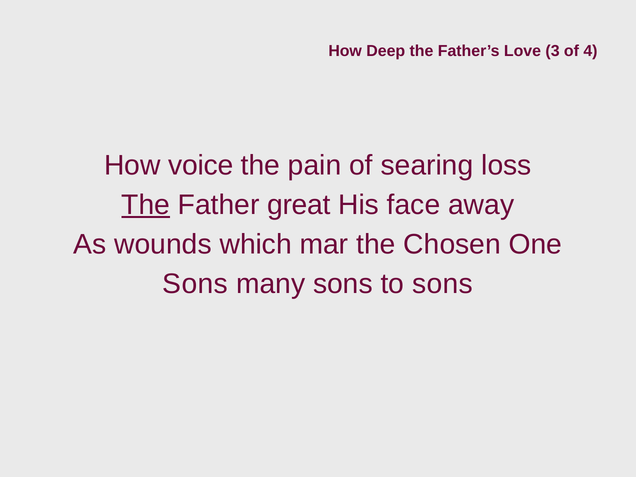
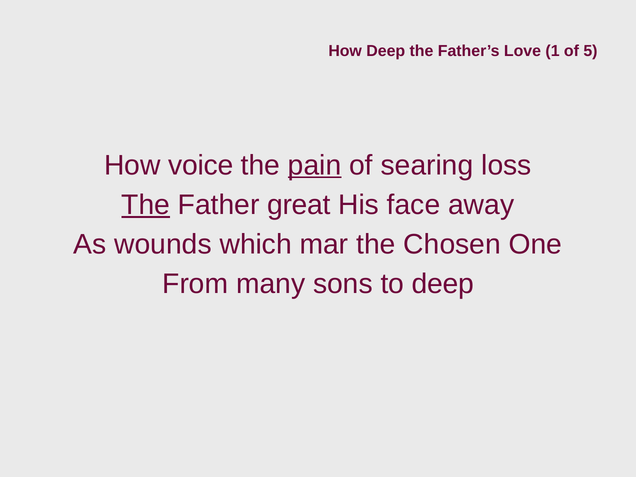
3: 3 -> 1 (553, 51)
4: 4 -> 5 (590, 51)
pain underline: none -> present (315, 165)
Sons: Sons -> From (195, 284)
to sons: sons -> deep (443, 284)
